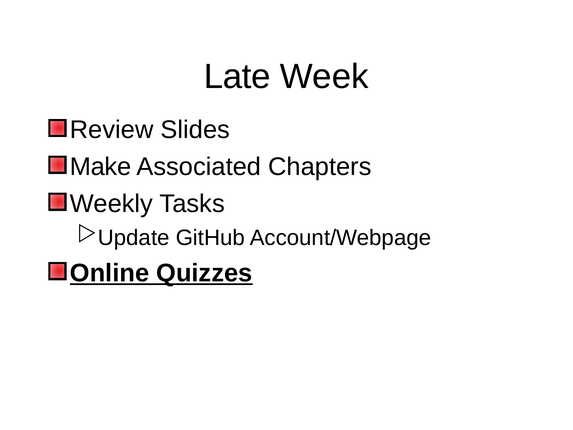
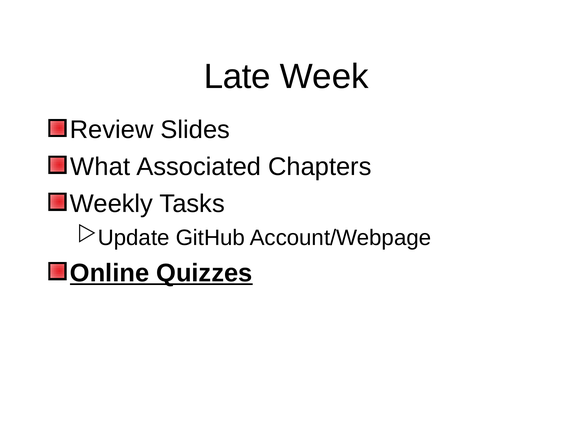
Make: Make -> What (100, 167)
